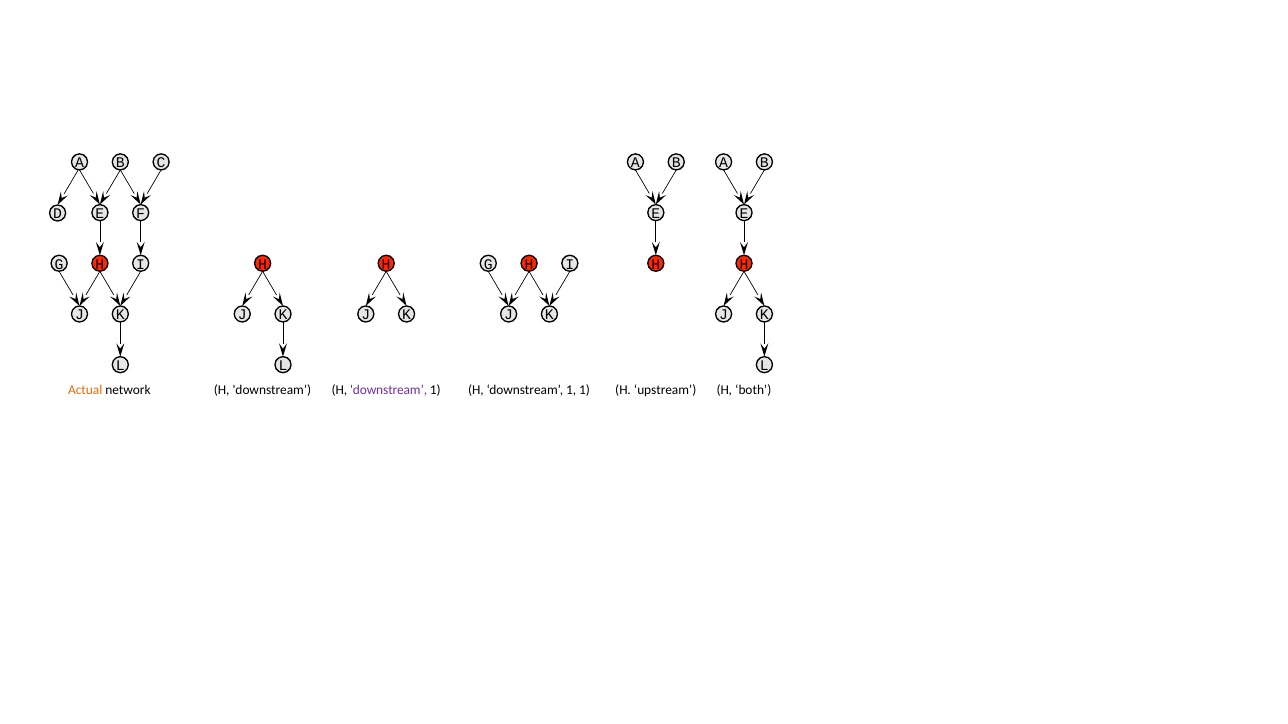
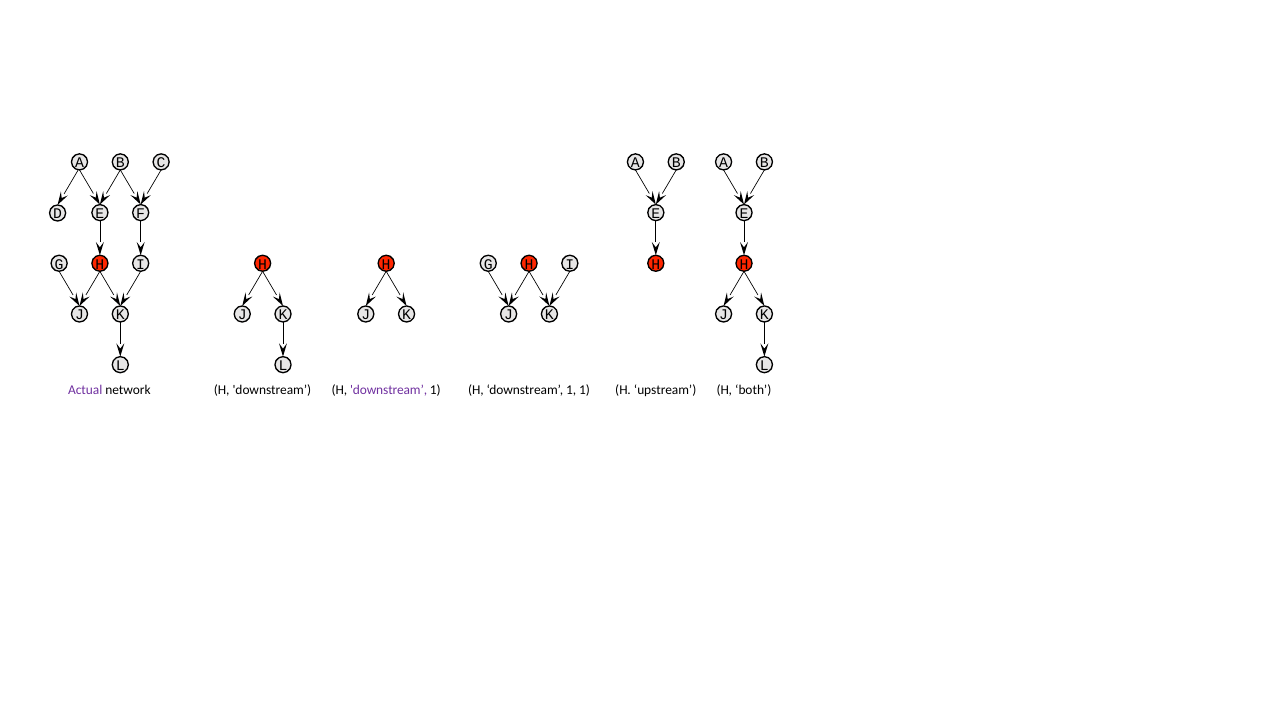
Actual colour: orange -> purple (85, 391)
